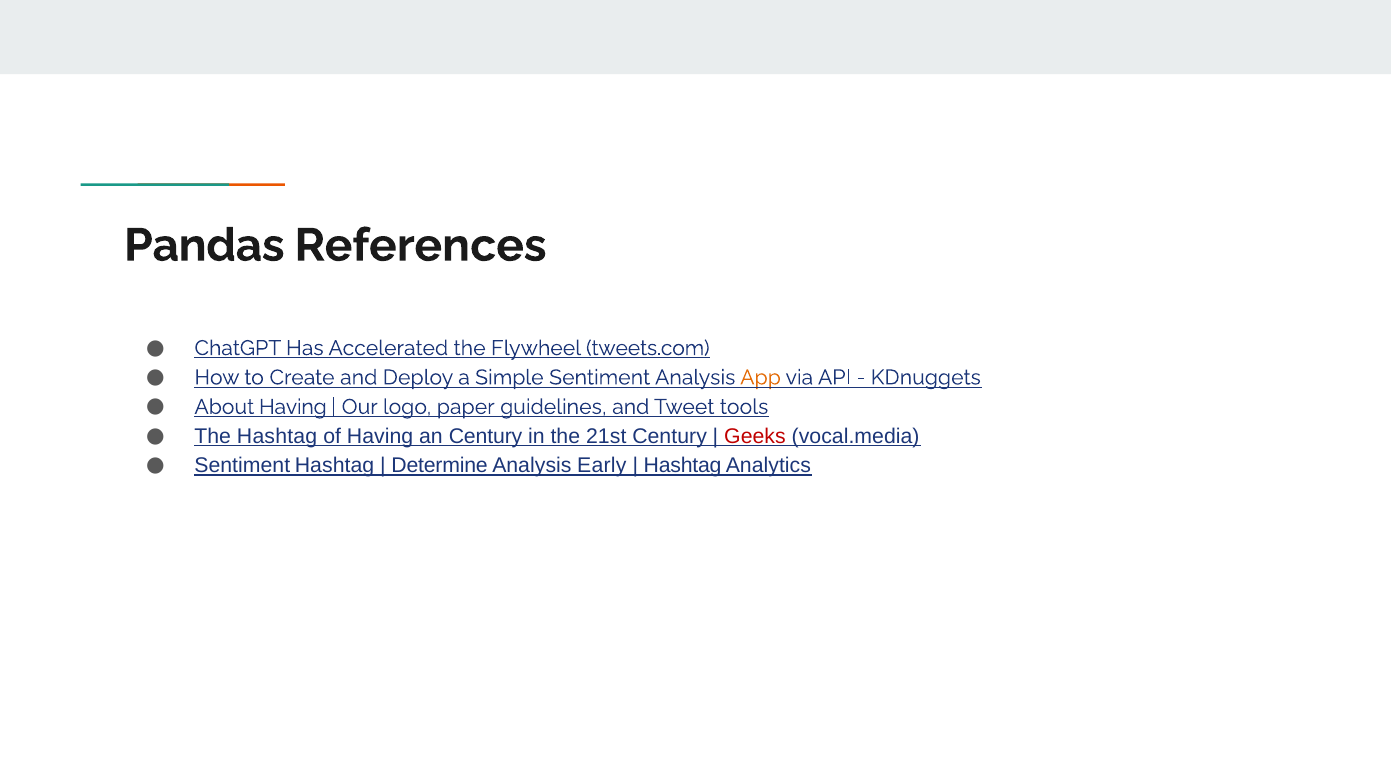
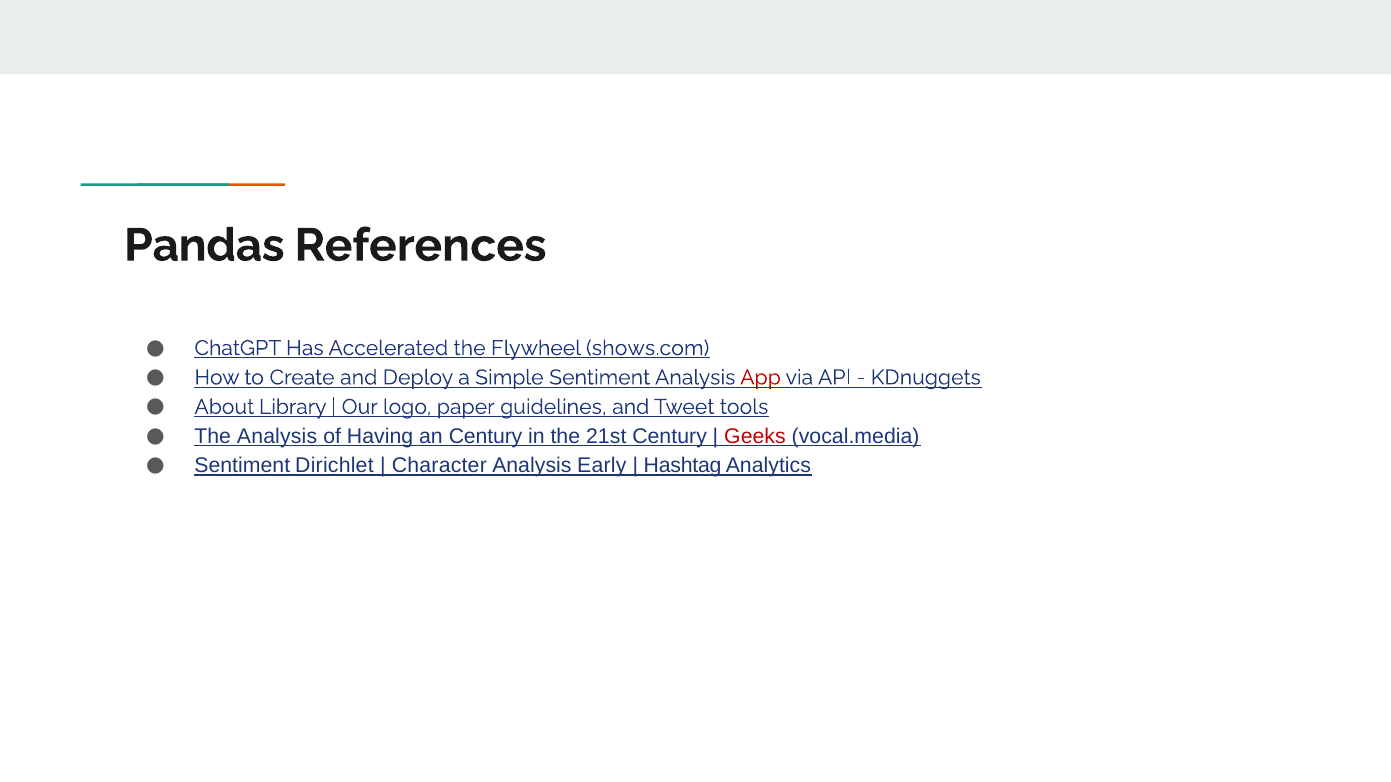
tweets.com: tweets.com -> shows.com (648, 348)
App colour: orange -> red (761, 378)
About Having: Having -> Library (293, 407)
The Hashtag: Hashtag -> Analysis (277, 437)
Sentiment Hashtag: Hashtag -> Dirichlet (334, 466)
Determine: Determine -> Character (439, 466)
